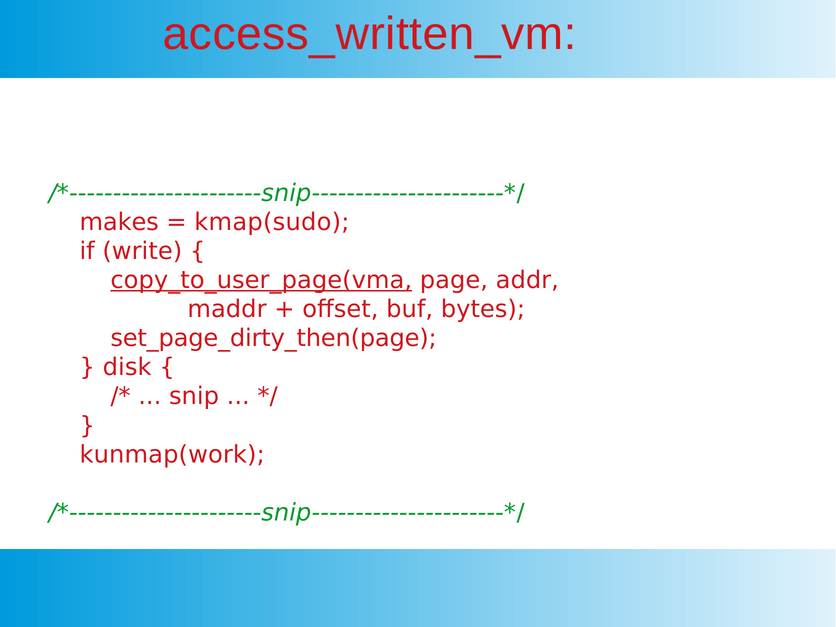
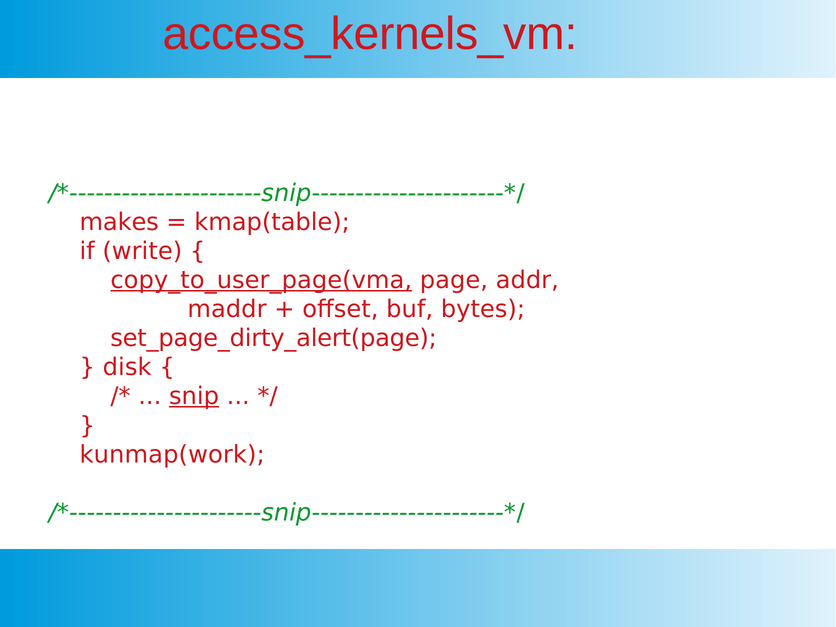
access_written_vm: access_written_vm -> access_kernels_vm (370, 34)
kmap(sudo: kmap(sudo -> kmap(table (272, 222)
set_page_dirty_then(page: set_page_dirty_then(page -> set_page_dirty_alert(page (274, 338)
snip underline: none -> present (194, 396)
